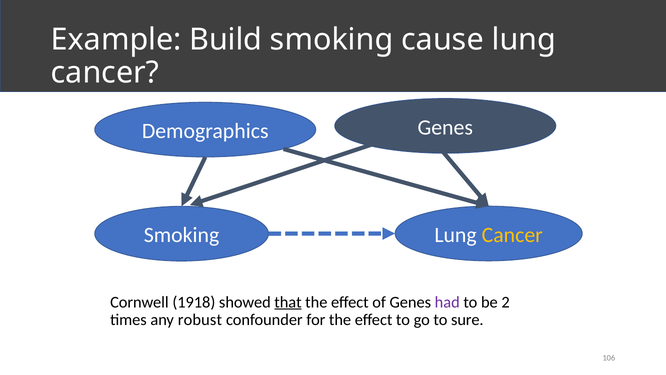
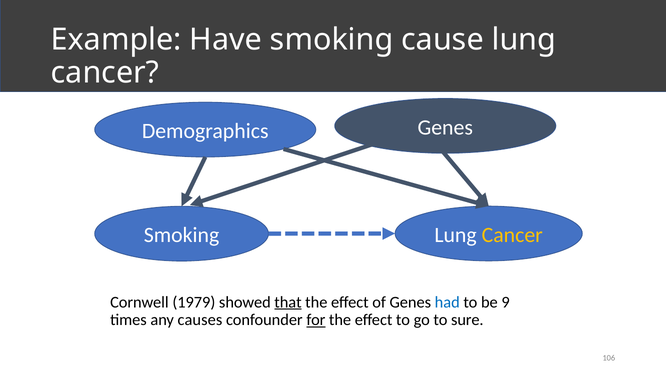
Build: Build -> Have (226, 39)
1918: 1918 -> 1979 (194, 302)
had colour: purple -> blue (447, 302)
2: 2 -> 9 (506, 302)
robust: robust -> causes (200, 319)
for underline: none -> present (316, 319)
